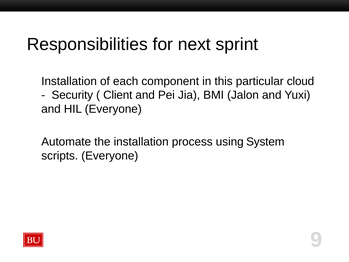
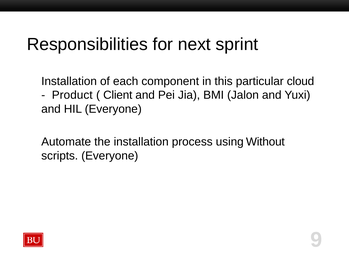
Security: Security -> Product (72, 95)
System: System -> Without (265, 142)
